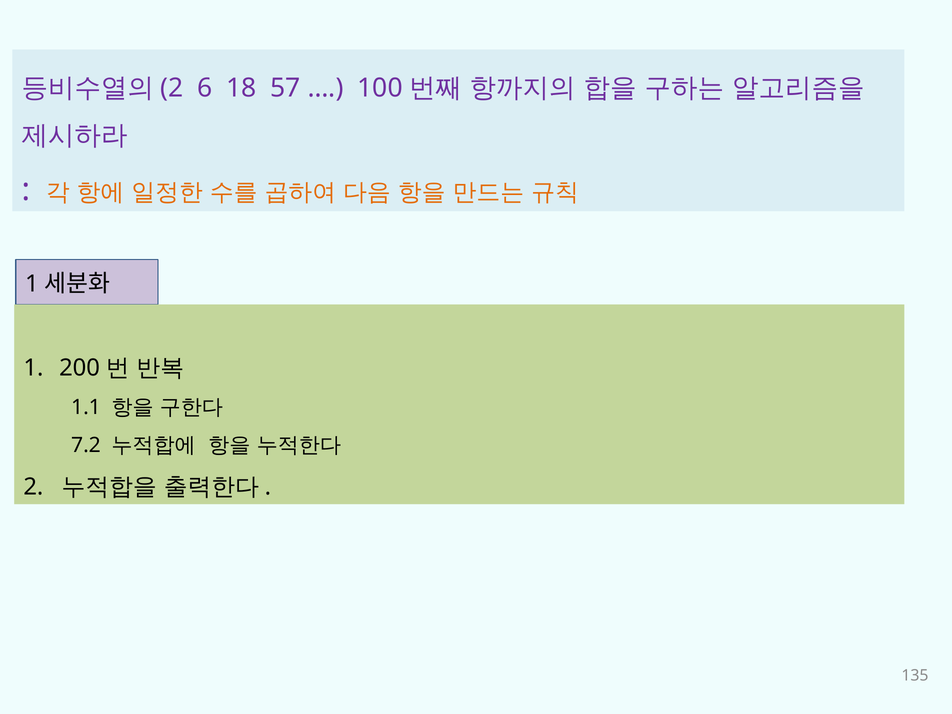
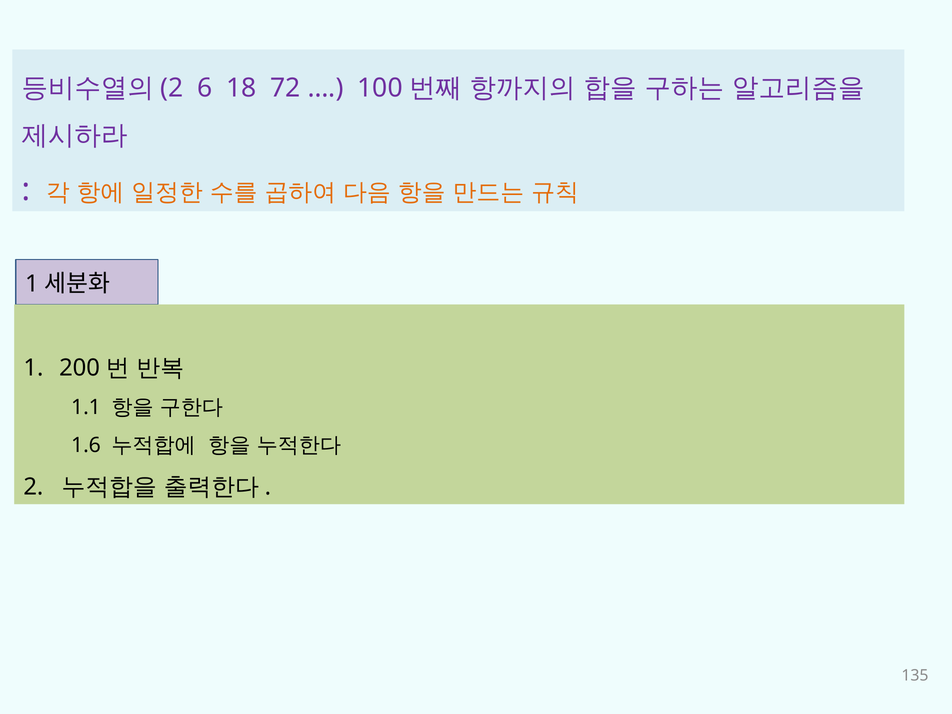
57: 57 -> 72 (285, 88)
7.2: 7.2 -> 1.6 (86, 445)
